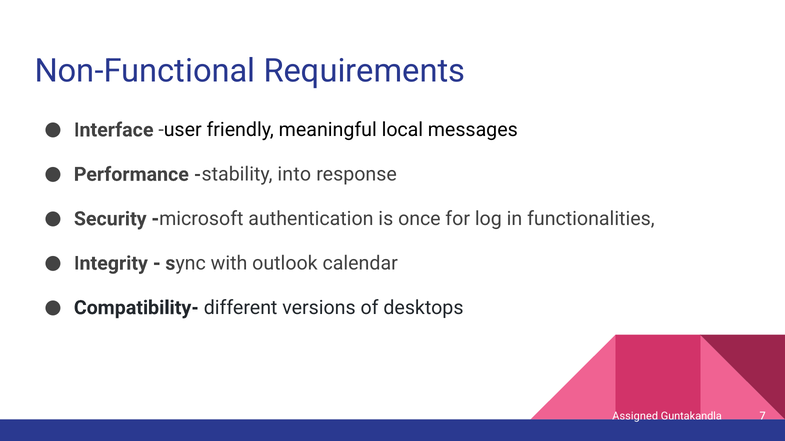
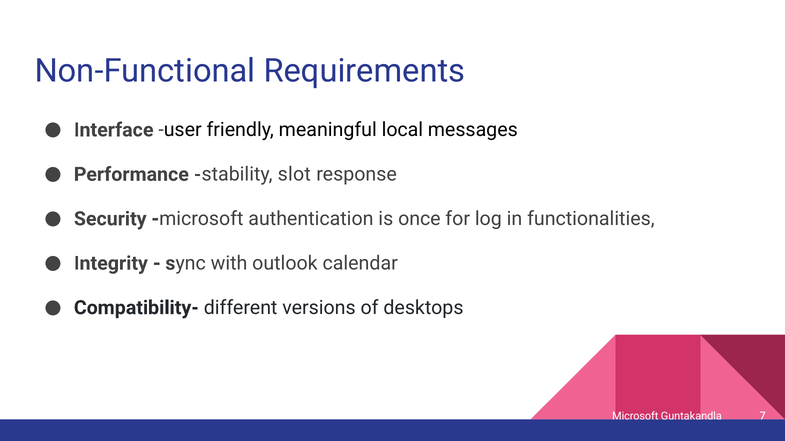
into: into -> slot (294, 175)
Assigned: Assigned -> Microsoft (635, 417)
